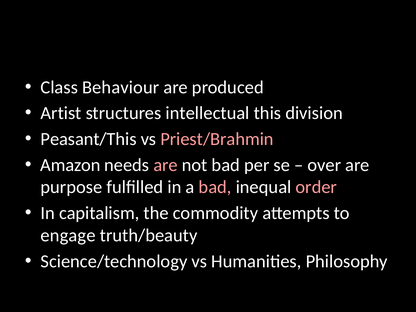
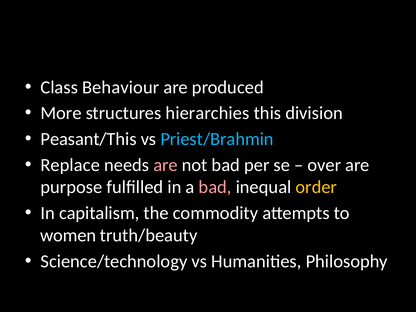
Artist: Artist -> More (61, 113)
intellectual: intellectual -> hierarchies (208, 113)
Priest/Brahmin colour: pink -> light blue (217, 139)
Amazon: Amazon -> Replace (70, 165)
order colour: pink -> yellow (316, 187)
engage: engage -> women (68, 235)
